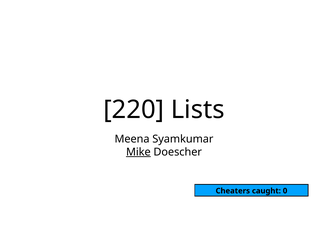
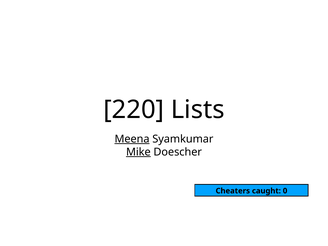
Meena underline: none -> present (132, 139)
